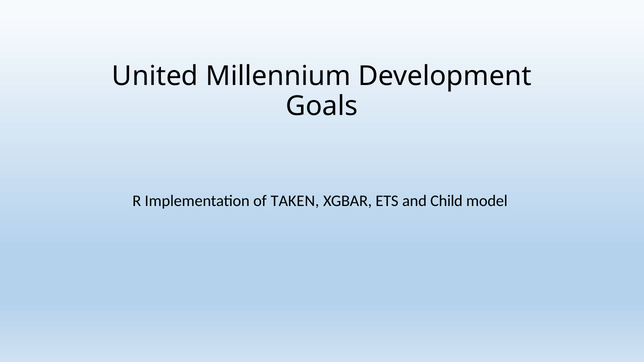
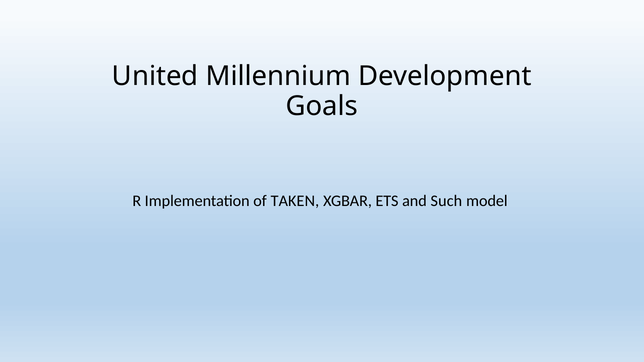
Child: Child -> Such (446, 201)
